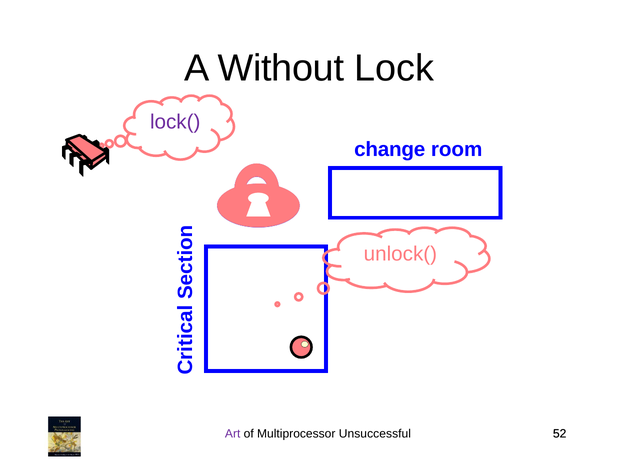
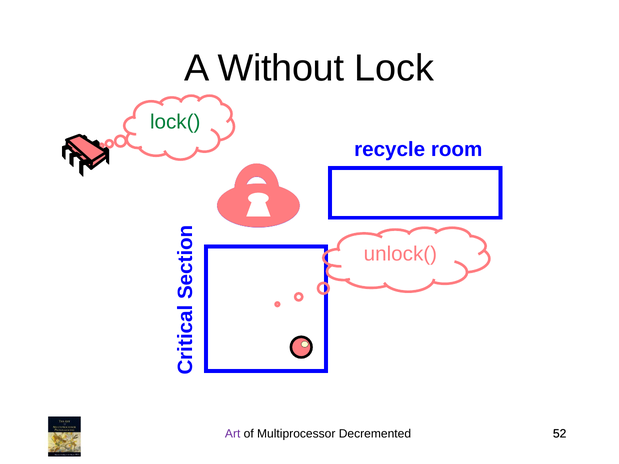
lock( colour: purple -> green (175, 122)
change: change -> recycle (390, 150)
Unsuccessful: Unsuccessful -> Decremented (375, 434)
